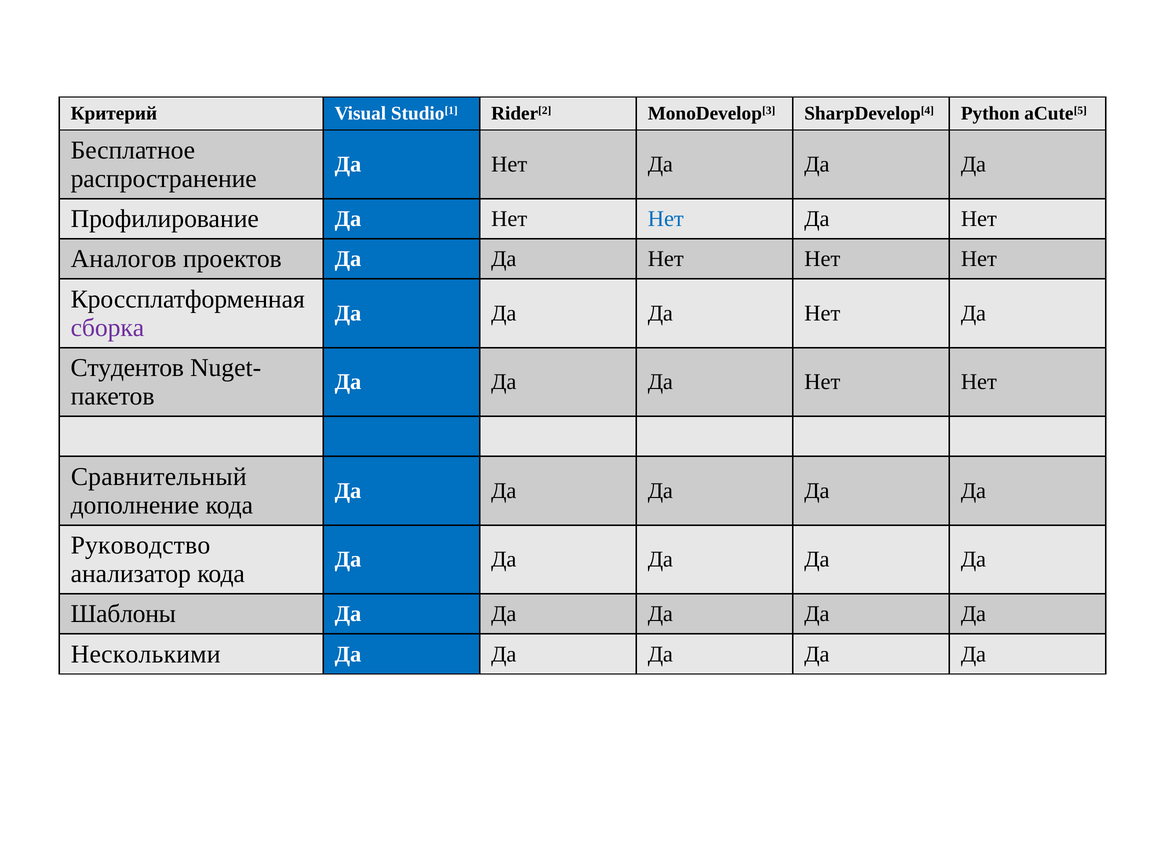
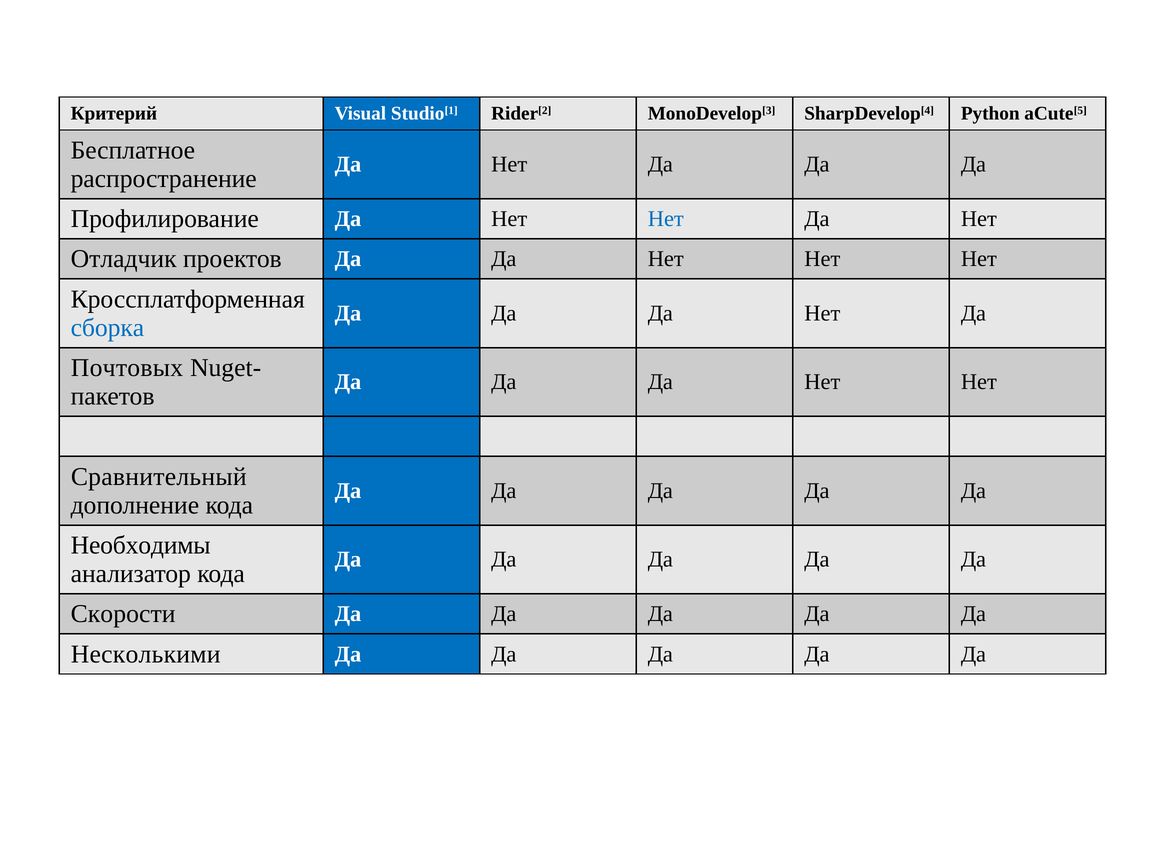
Аналогов: Аналогов -> Отладчик (124, 259)
сборка colour: purple -> blue (107, 328)
Студентов: Студентов -> Почтовых (127, 368)
Руководство: Руководство -> Необходимы (141, 545)
Шаблоны: Шаблоны -> Скорости (123, 614)
